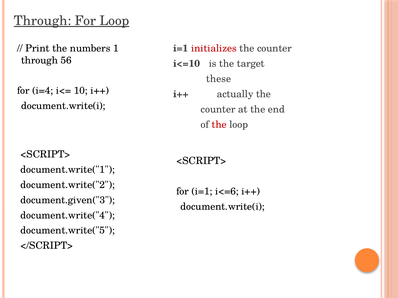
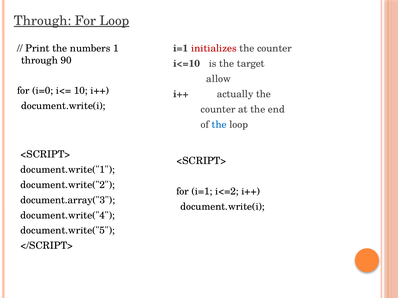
56: 56 -> 90 (66, 60)
these: these -> allow (219, 79)
i=4: i=4 -> i=0 (43, 91)
the colour: red -> blue (219, 125)
i<=6: i<=6 -> i<=2 (227, 192)
document.given("3: document.given("3 -> document.array("3 (68, 200)
